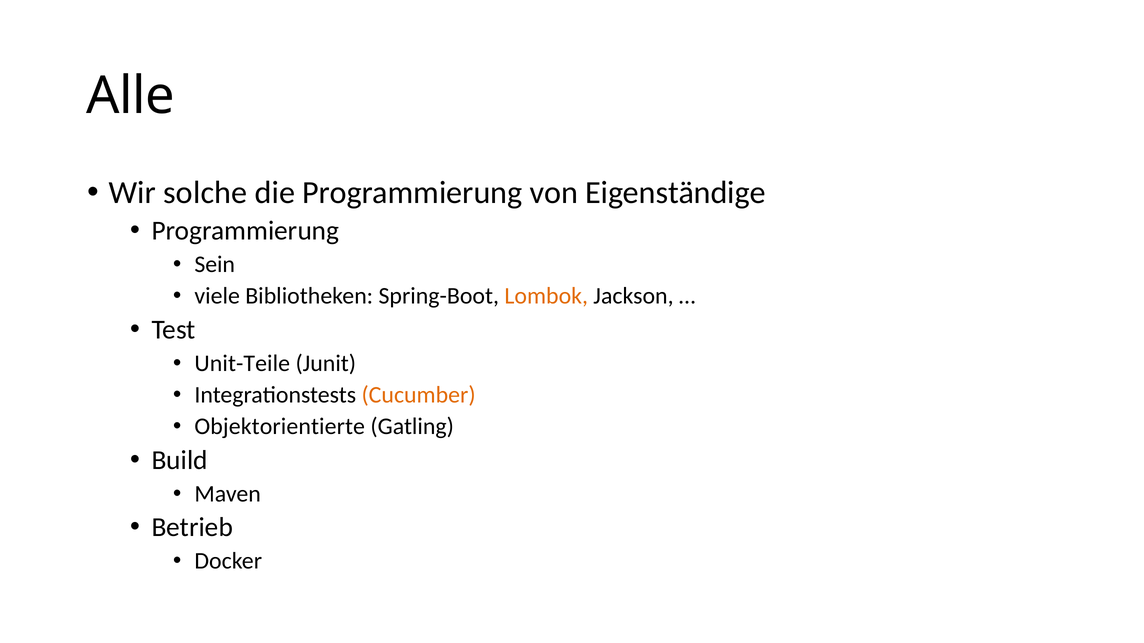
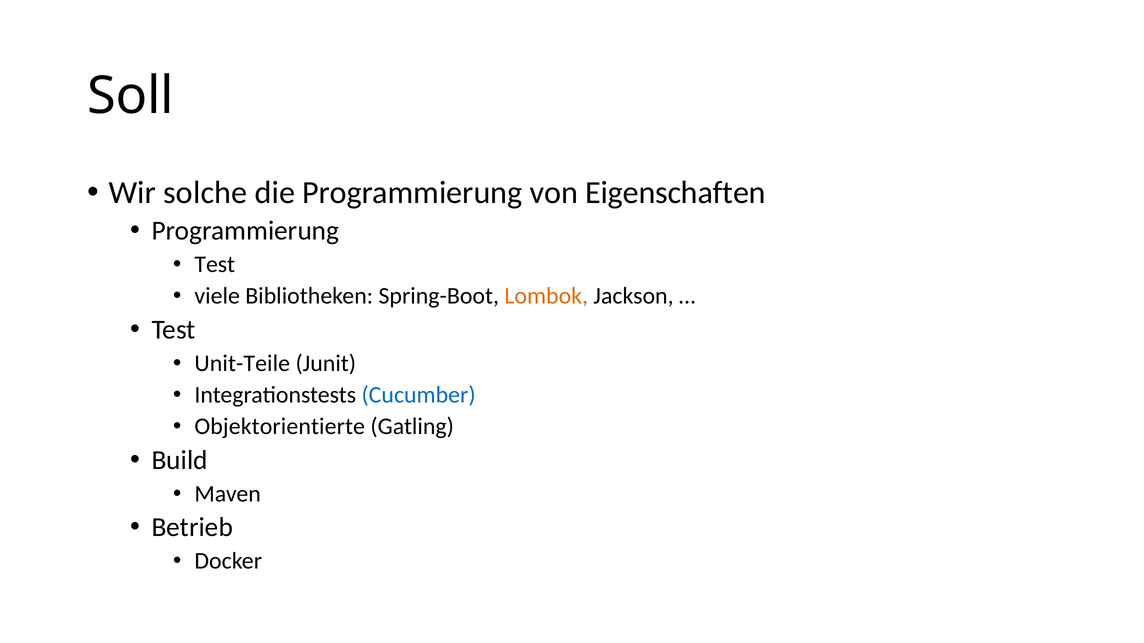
Alle: Alle -> Soll (131, 96)
Eigenständige: Eigenständige -> Eigenschaften (675, 193)
Sein: Sein -> Test (215, 265)
Cucumber colour: orange -> blue (419, 395)
